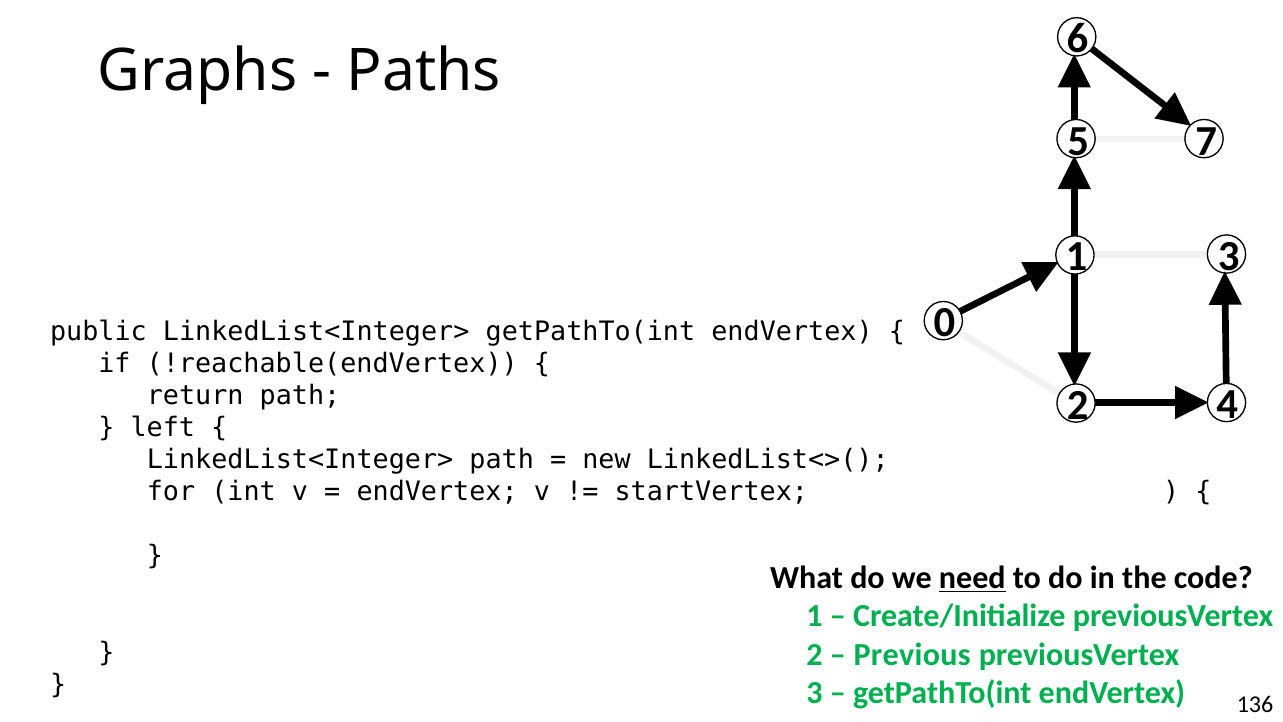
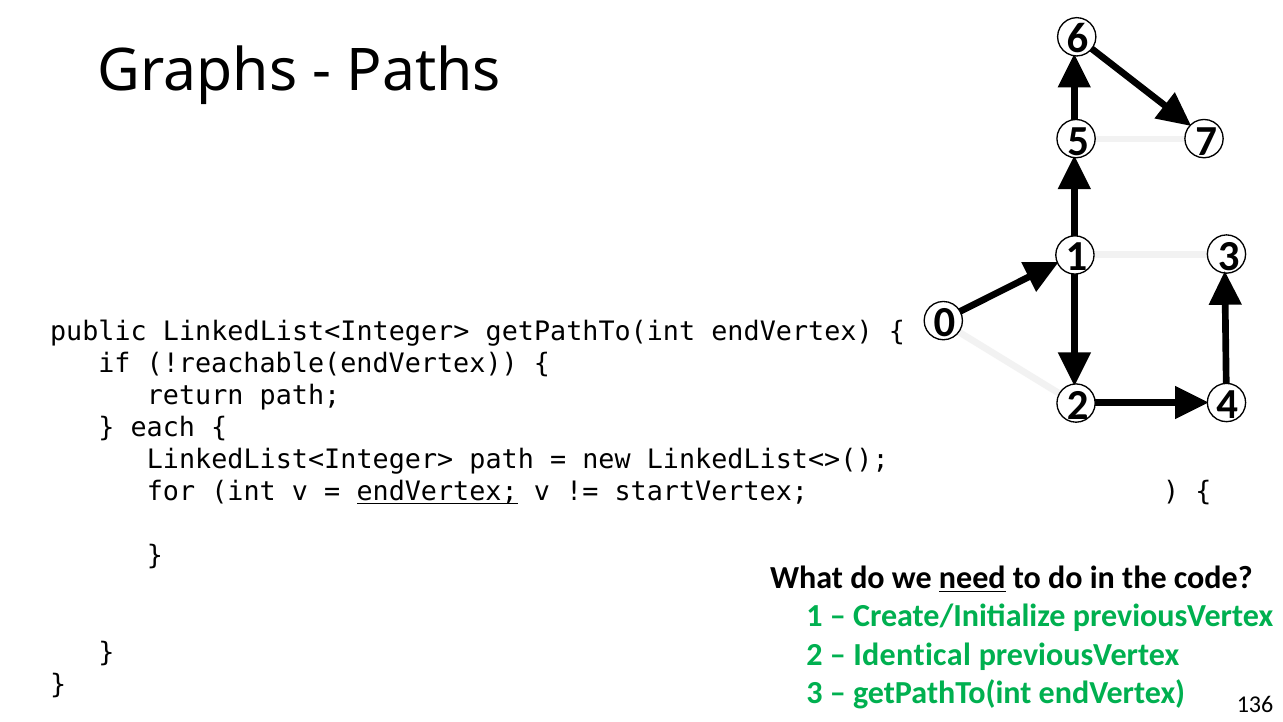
left: left -> each (163, 427)
endVertex underline: none -> present (437, 492)
Previous: Previous -> Identical (912, 654)
